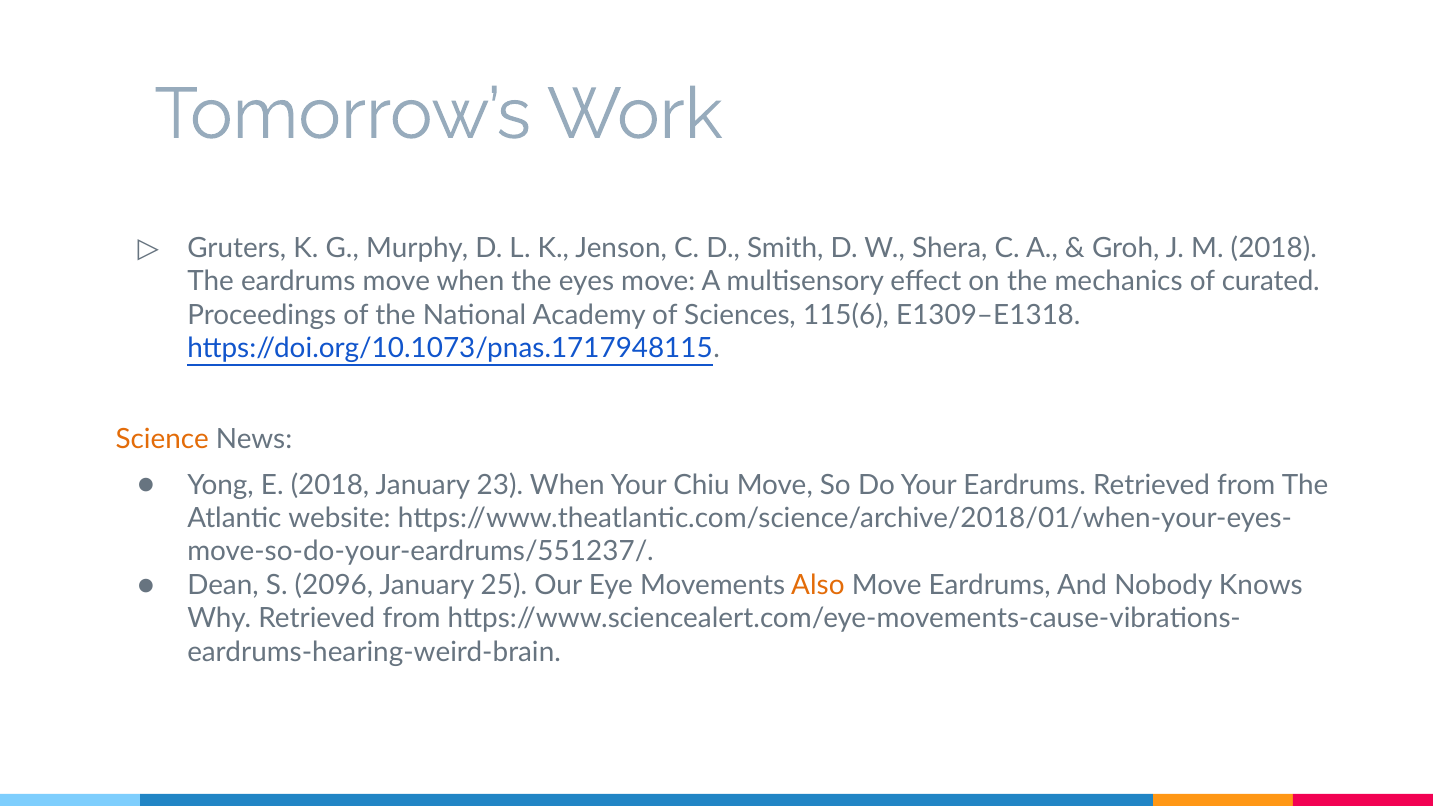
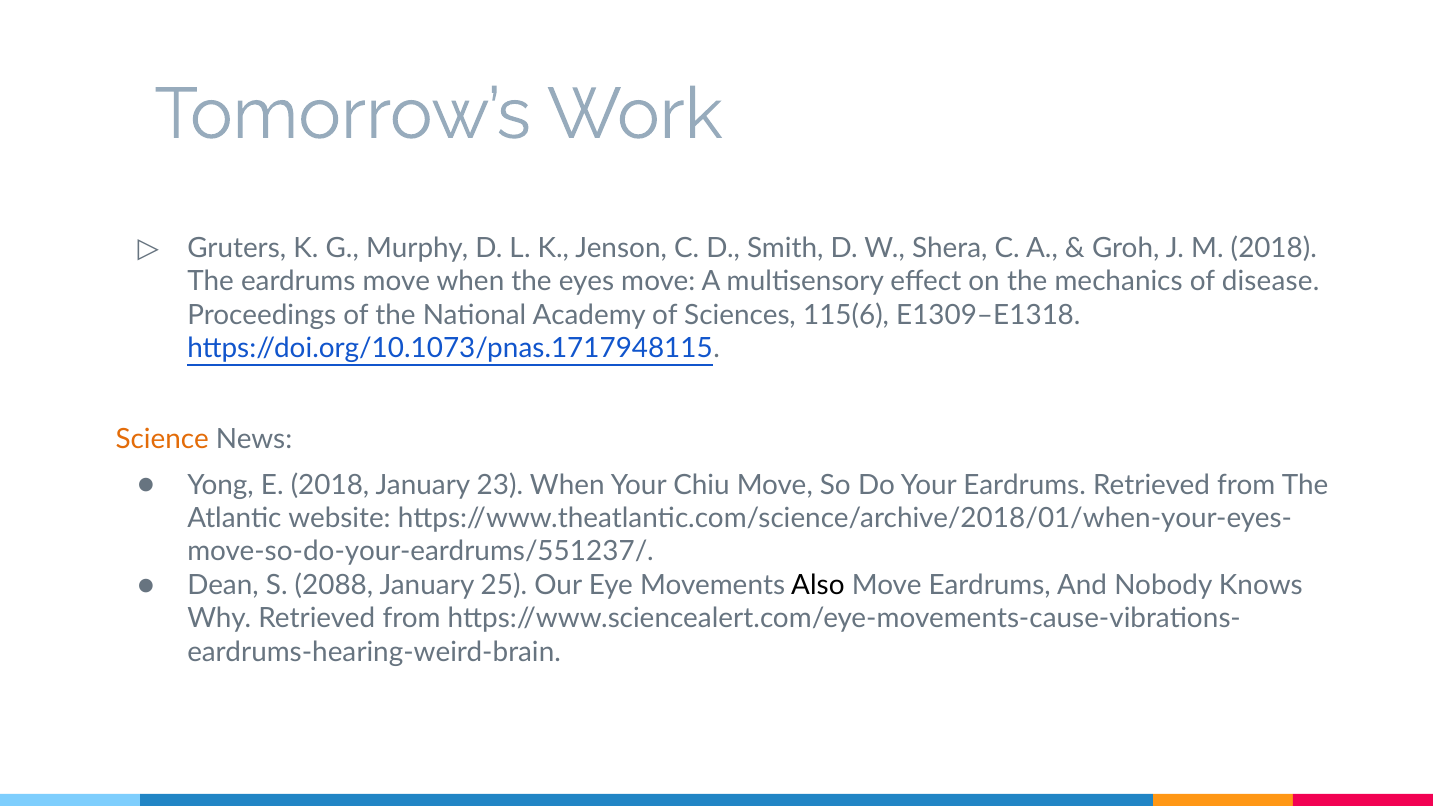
curated: curated -> disease (1271, 282)
2096: 2096 -> 2088 (334, 585)
Also colour: orange -> black (818, 585)
